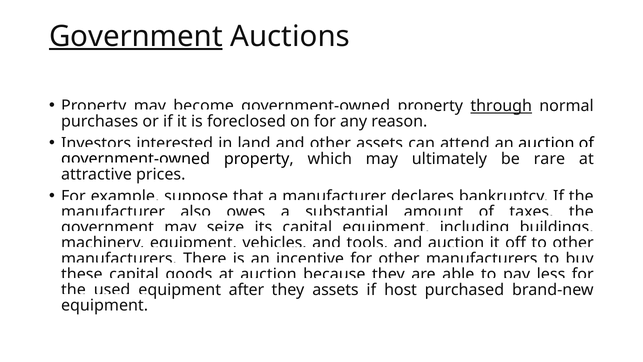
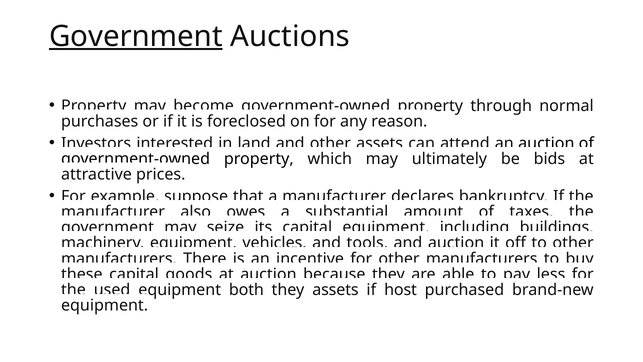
through underline: present -> none (501, 106)
rare: rare -> bids (549, 159)
after: after -> both (246, 290)
